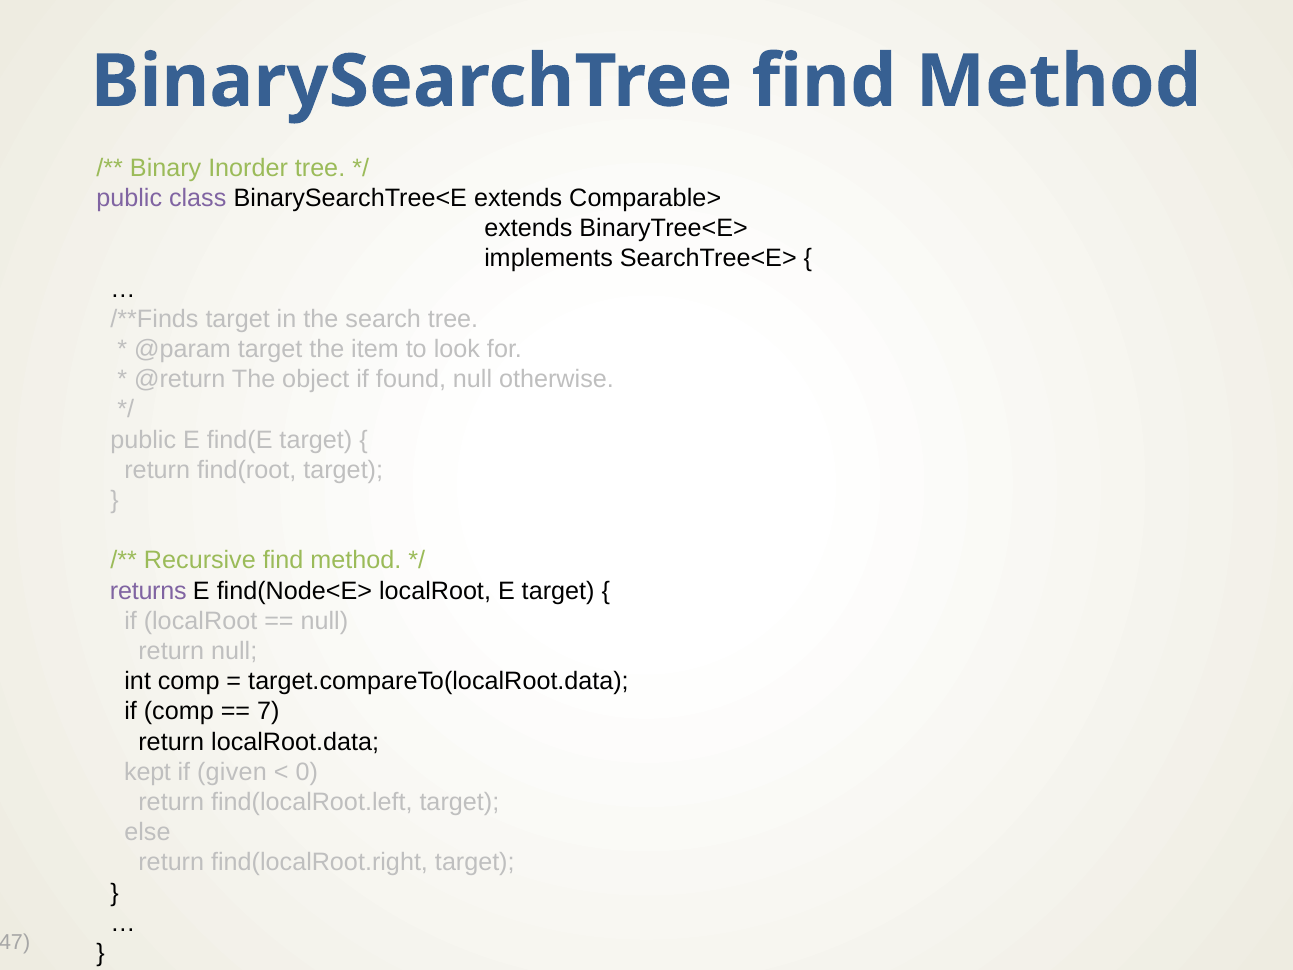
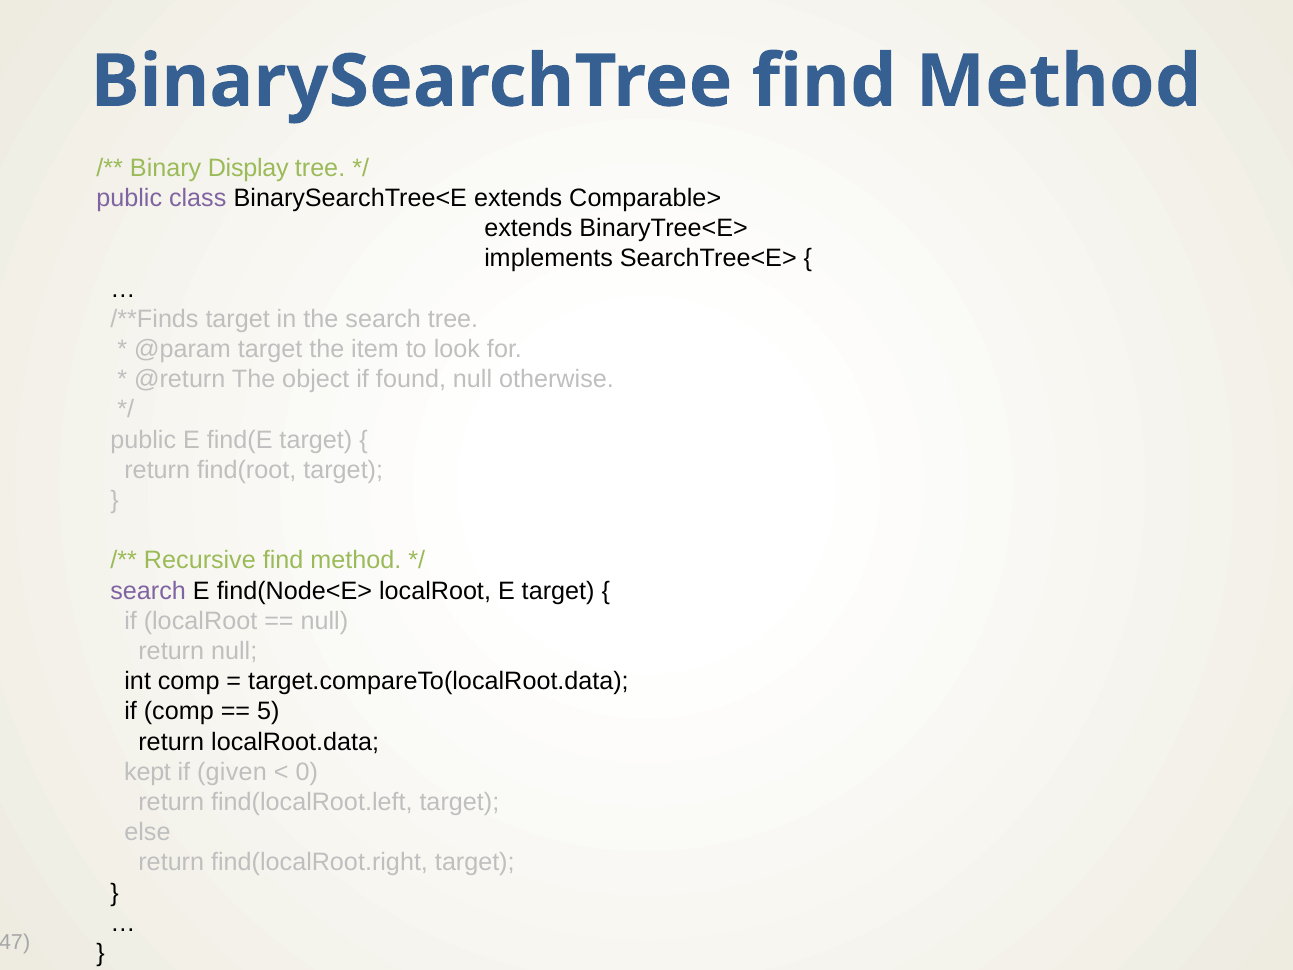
Inorder: Inorder -> Display (248, 168)
returns: returns -> search (148, 591)
7: 7 -> 5 (268, 711)
